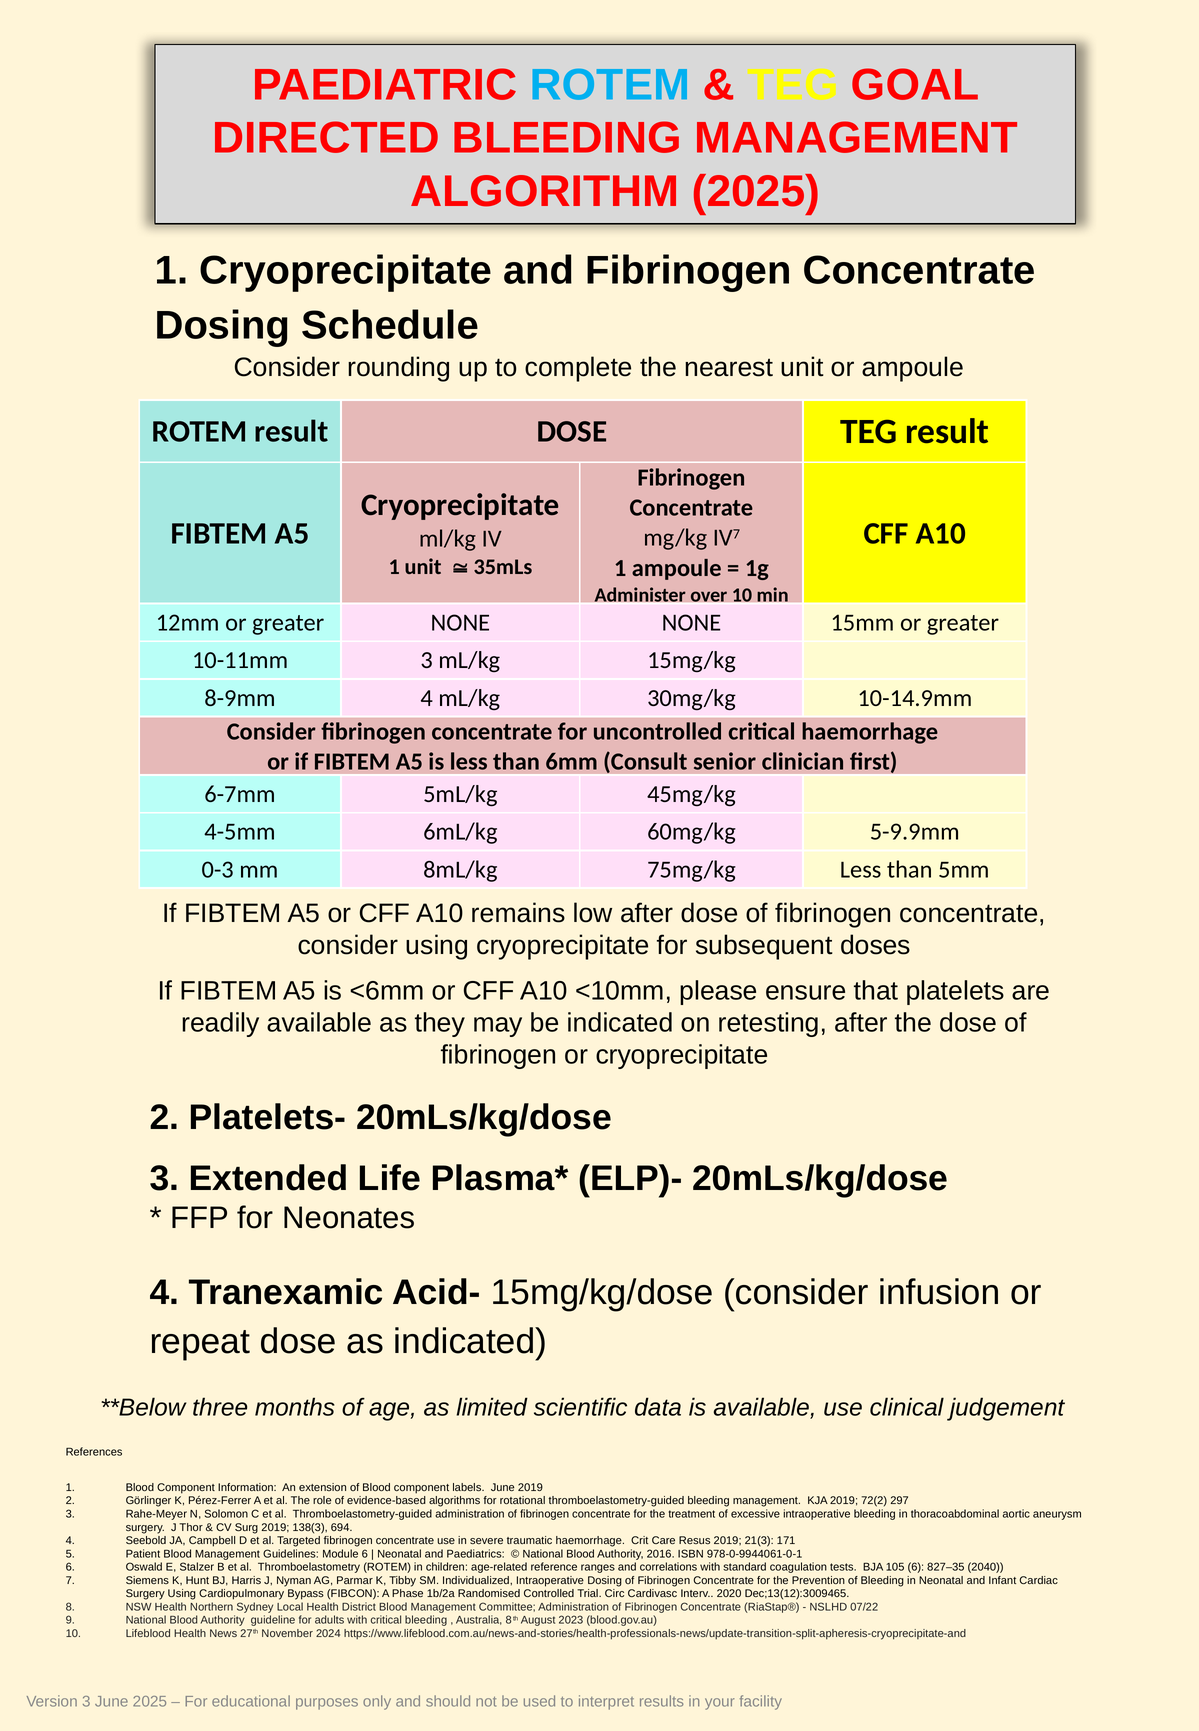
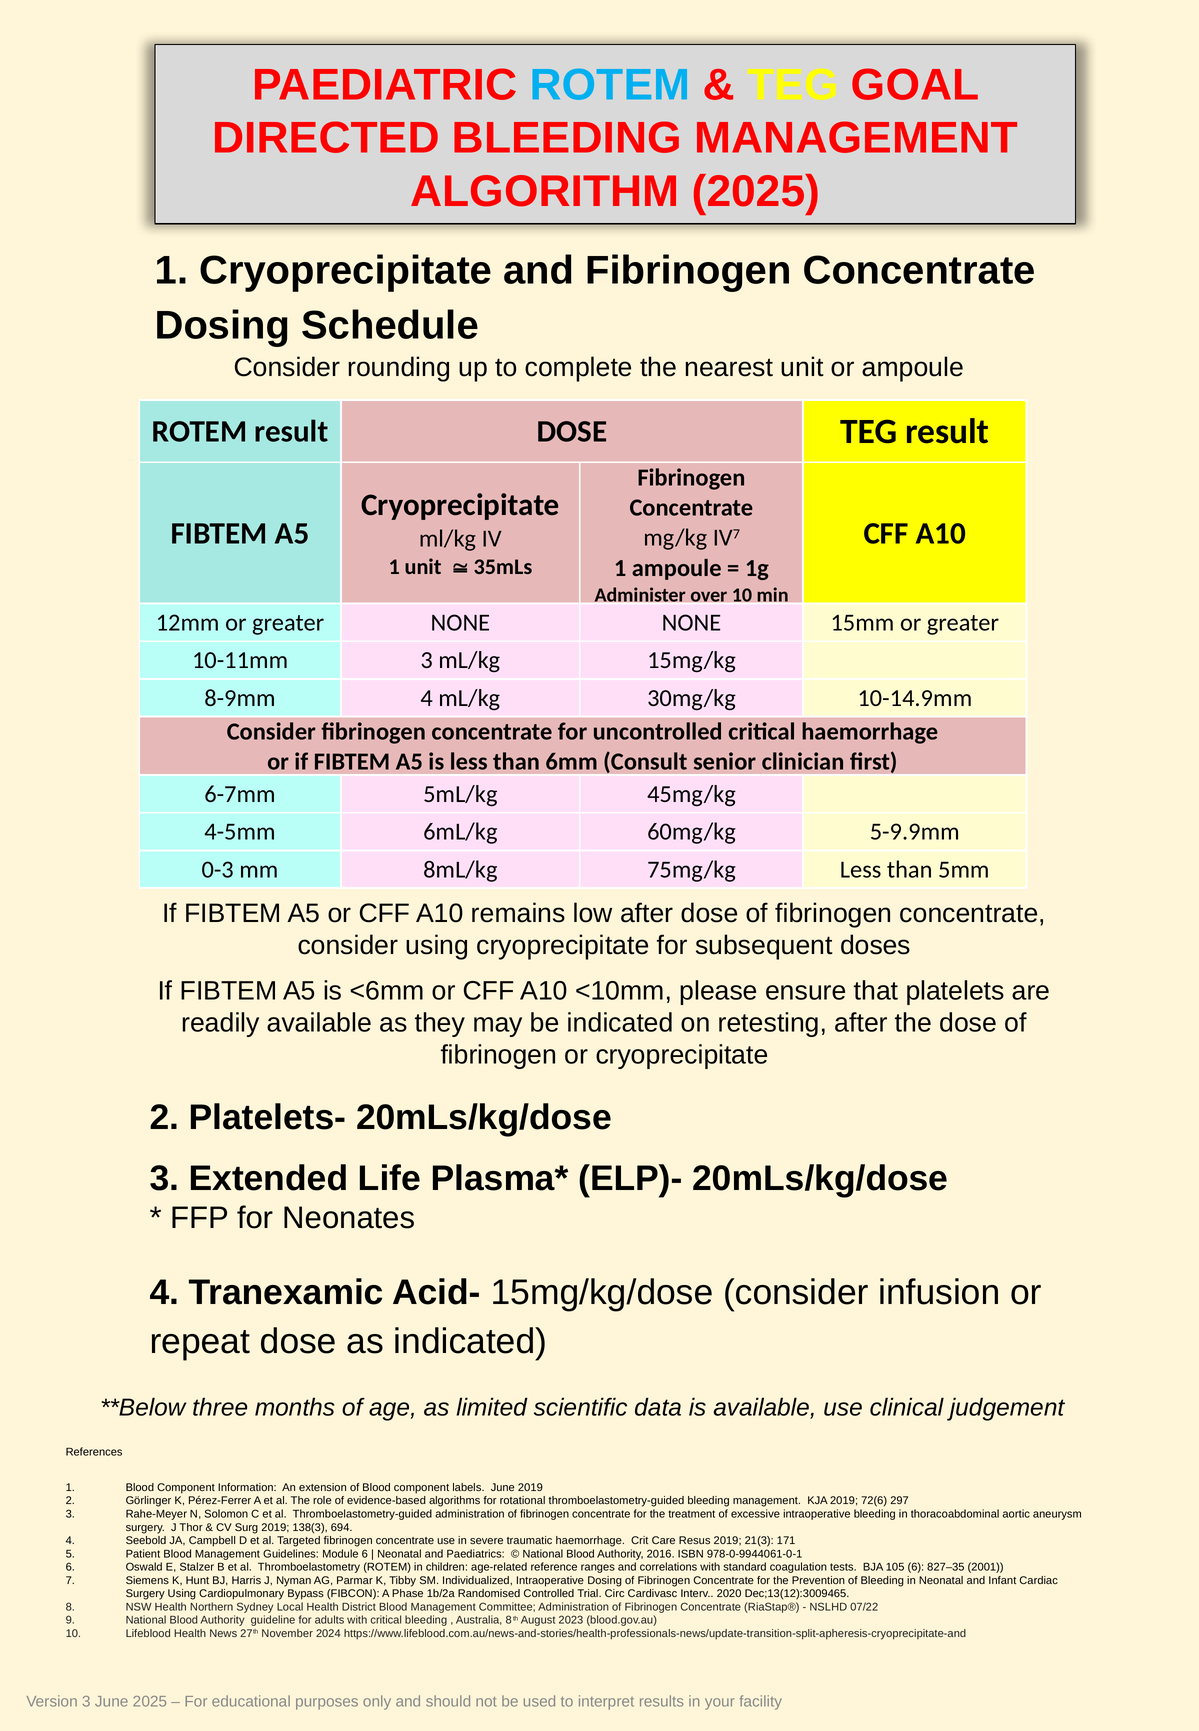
72(2: 72(2 -> 72(6 (874, 1502)
2040: 2040 -> 2001 (986, 1568)
